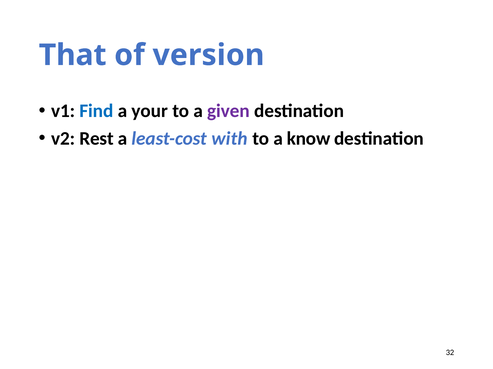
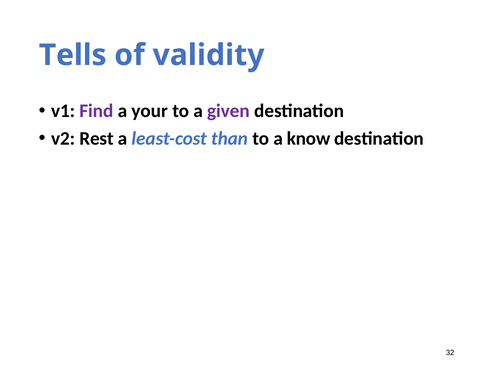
That: That -> Tells (73, 55)
version: version -> validity (209, 55)
Find colour: blue -> purple (97, 111)
with: with -> than (230, 139)
